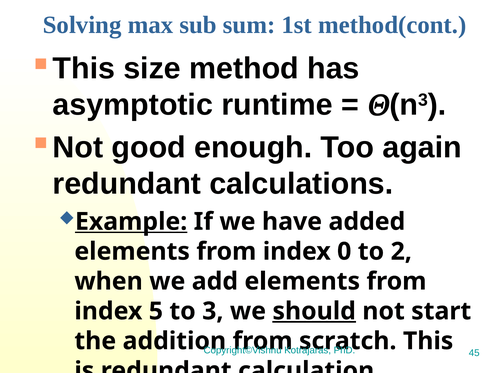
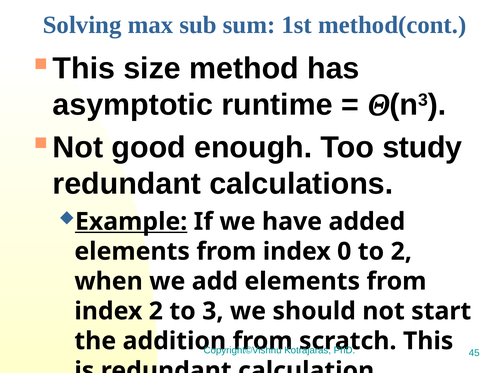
again: again -> study (422, 147)
index 5: 5 -> 2 (156, 311)
should underline: present -> none (314, 311)
